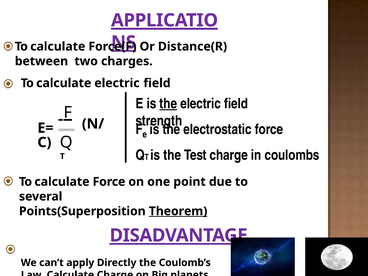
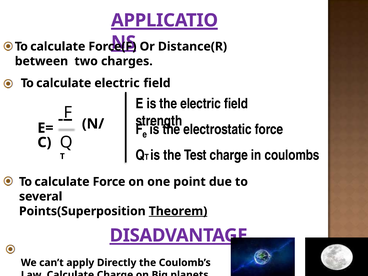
the underline: present -> none (168, 104)
